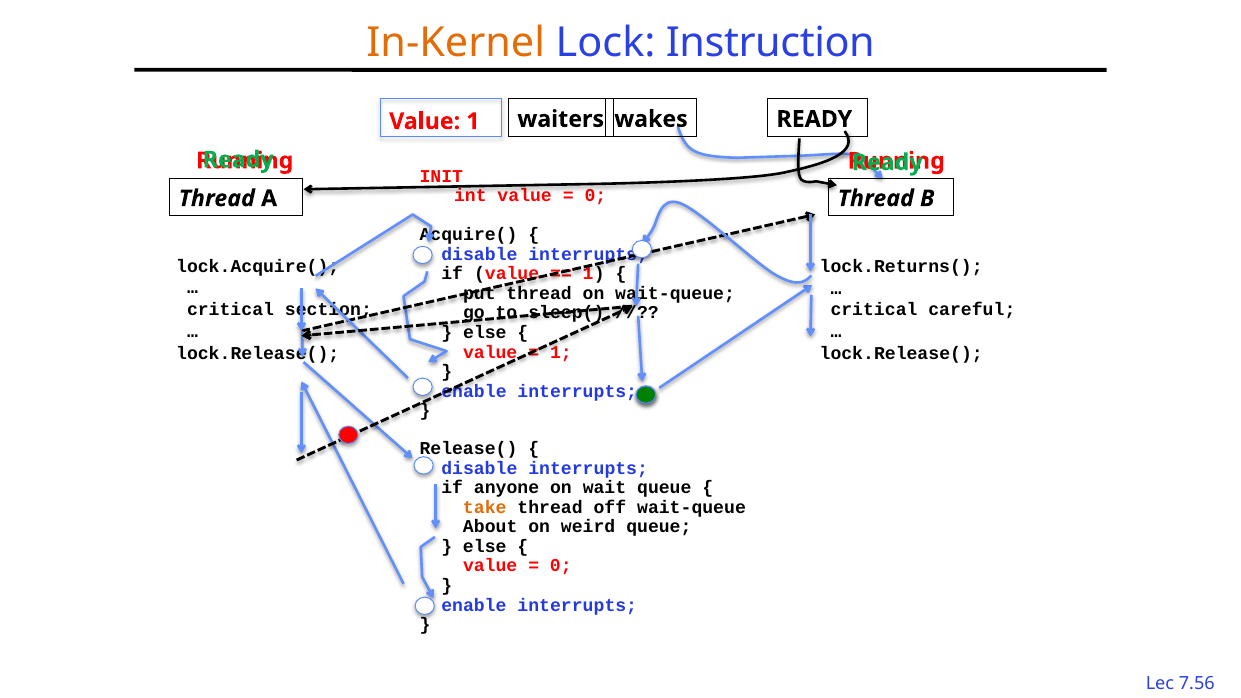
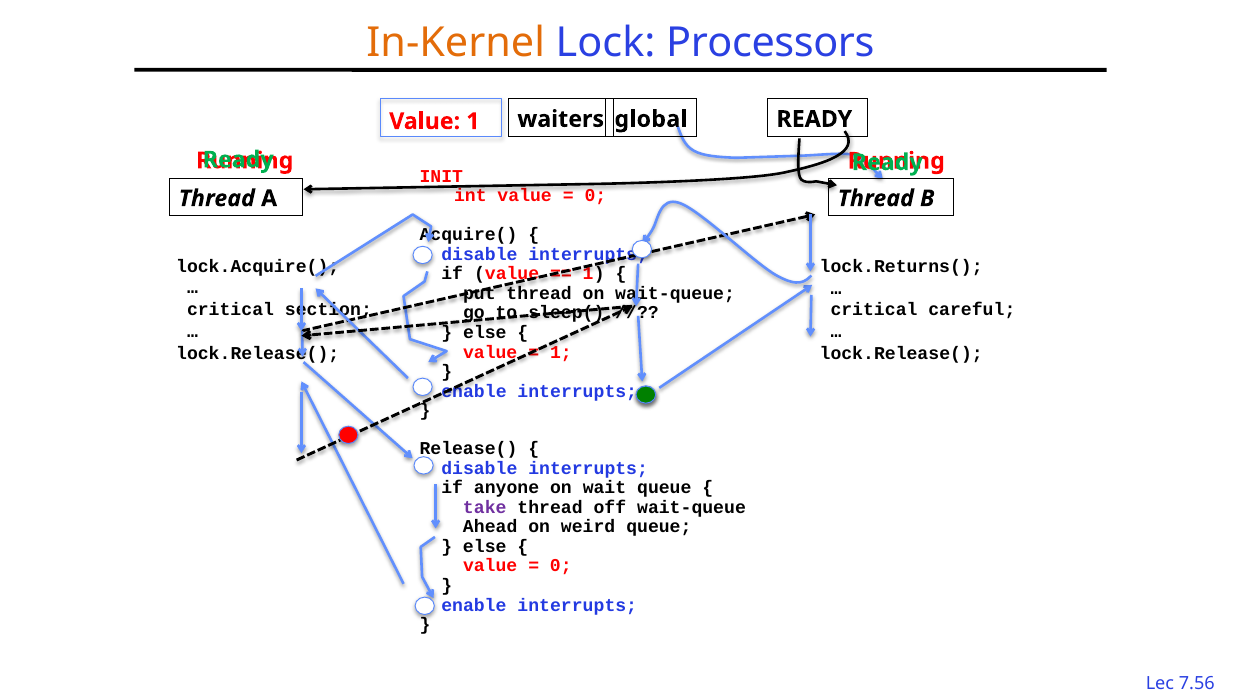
Instruction: Instruction -> Processors (770, 42)
wakes: wakes -> global (651, 119)
take colour: orange -> purple (485, 507)
About: About -> Ahead (490, 527)
